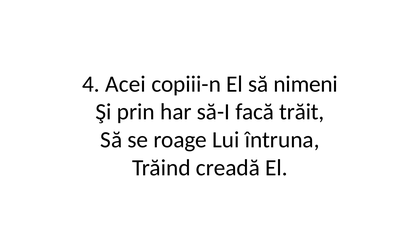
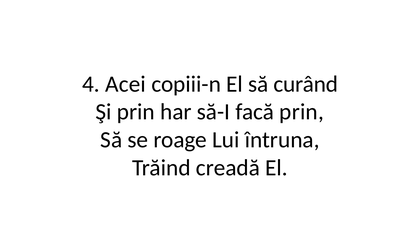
nimeni: nimeni -> curând (306, 84)
facă trăit: trăit -> prin (302, 112)
